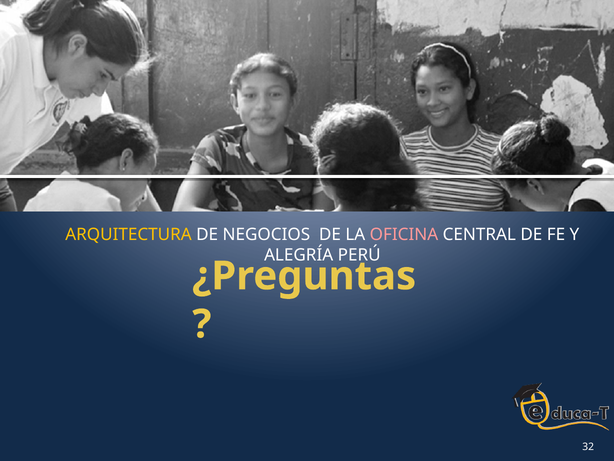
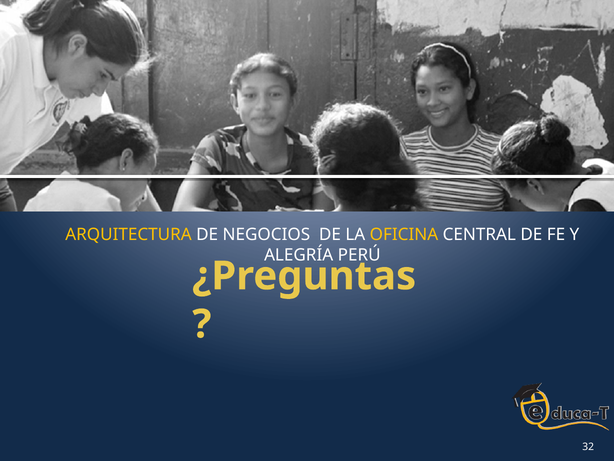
OFICINA colour: pink -> yellow (404, 234)
